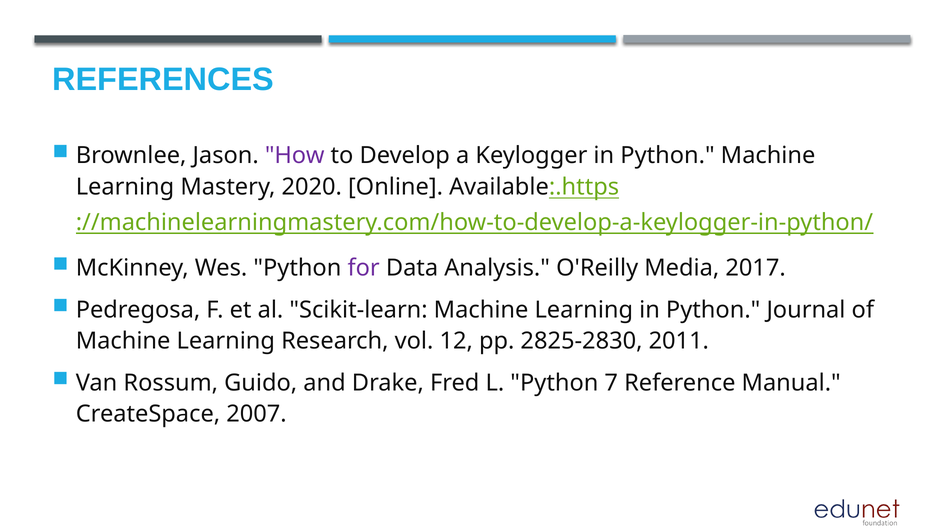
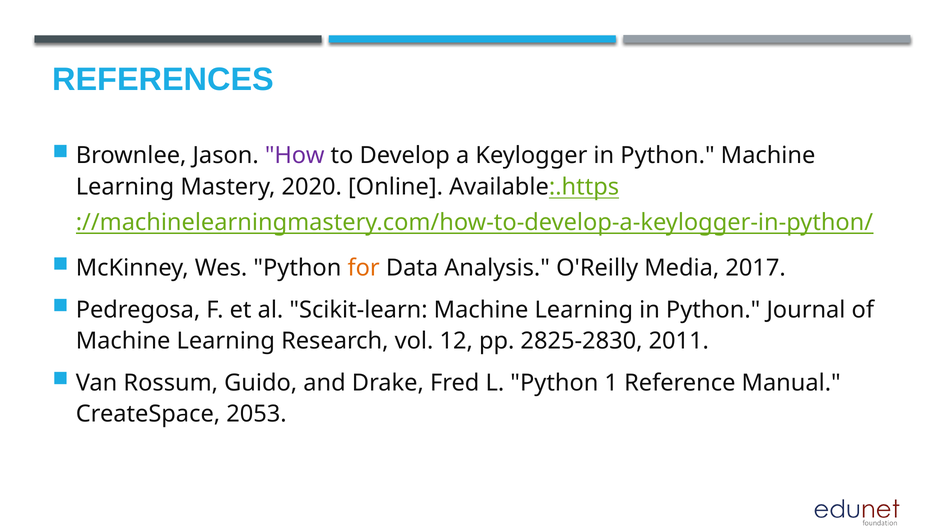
for colour: purple -> orange (364, 268)
7: 7 -> 1 (611, 383)
2007: 2007 -> 2053 (256, 414)
